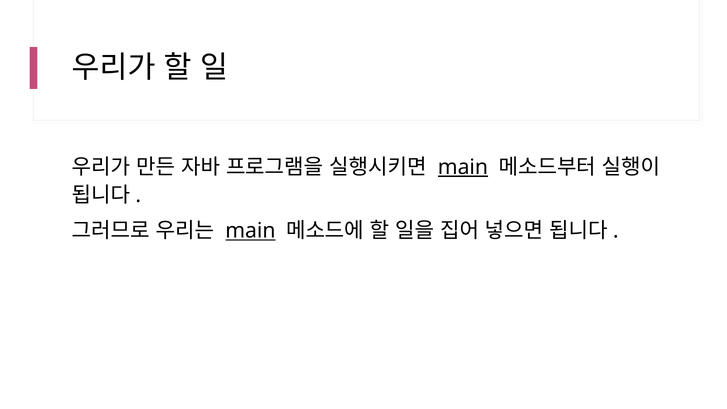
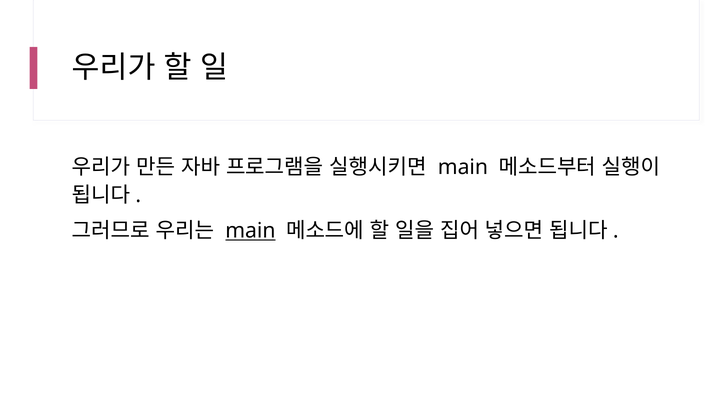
main underline: present -> none (463, 167)
